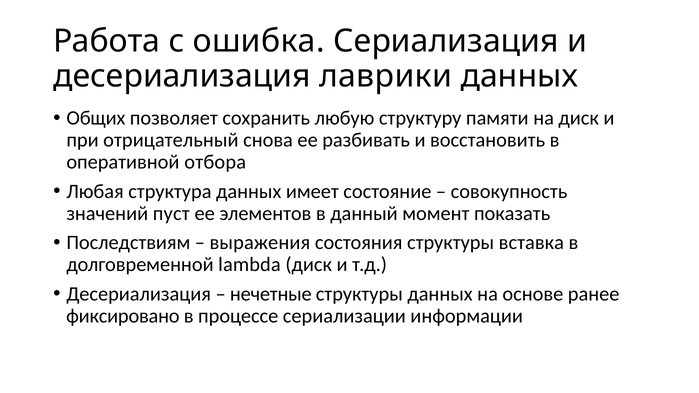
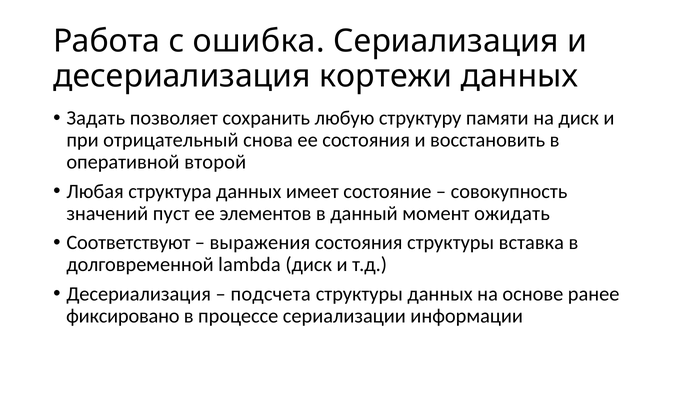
лаврики: лаврики -> кортежи (386, 76)
Общих: Общих -> Задать (96, 118)
ее разбивать: разбивать -> состояния (366, 140)
отбора: отбора -> второй (215, 162)
показать: показать -> ожидать (512, 214)
Последствиям: Последствиям -> Соответствуют (128, 243)
нечетные: нечетные -> подсчета (271, 294)
